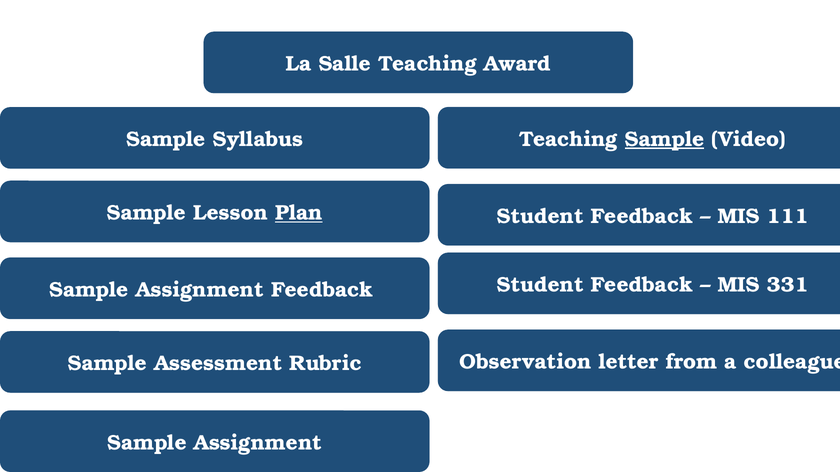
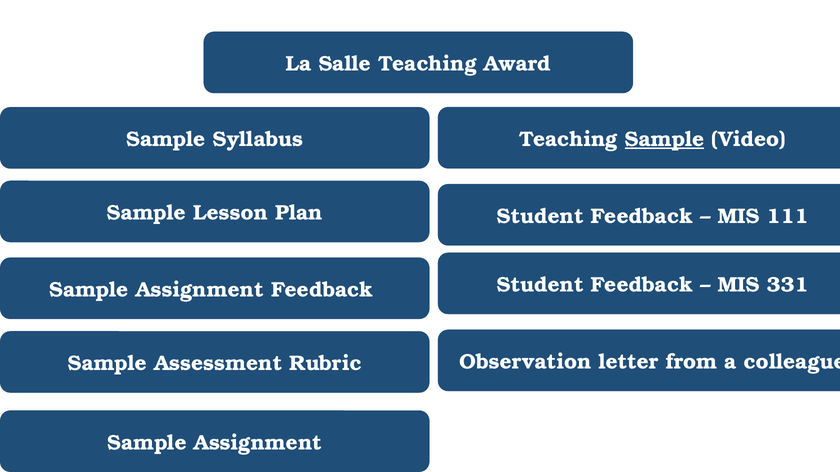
Plan underline: present -> none (299, 213)
